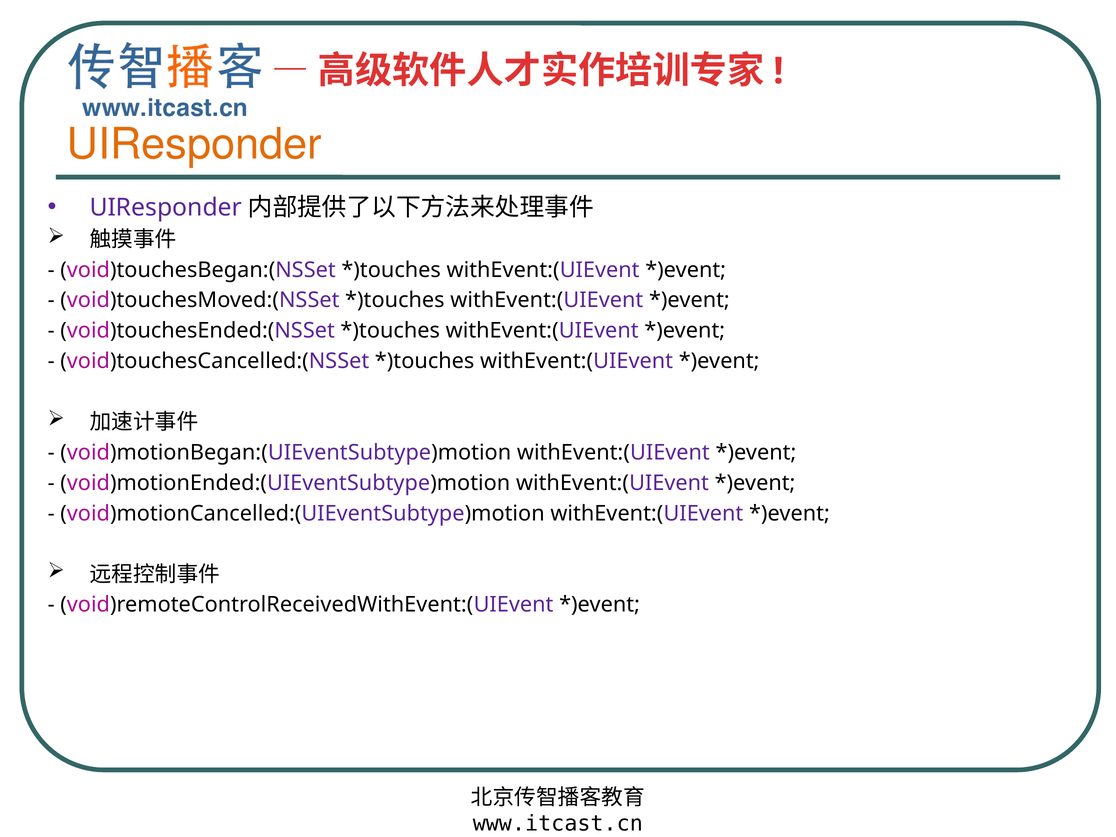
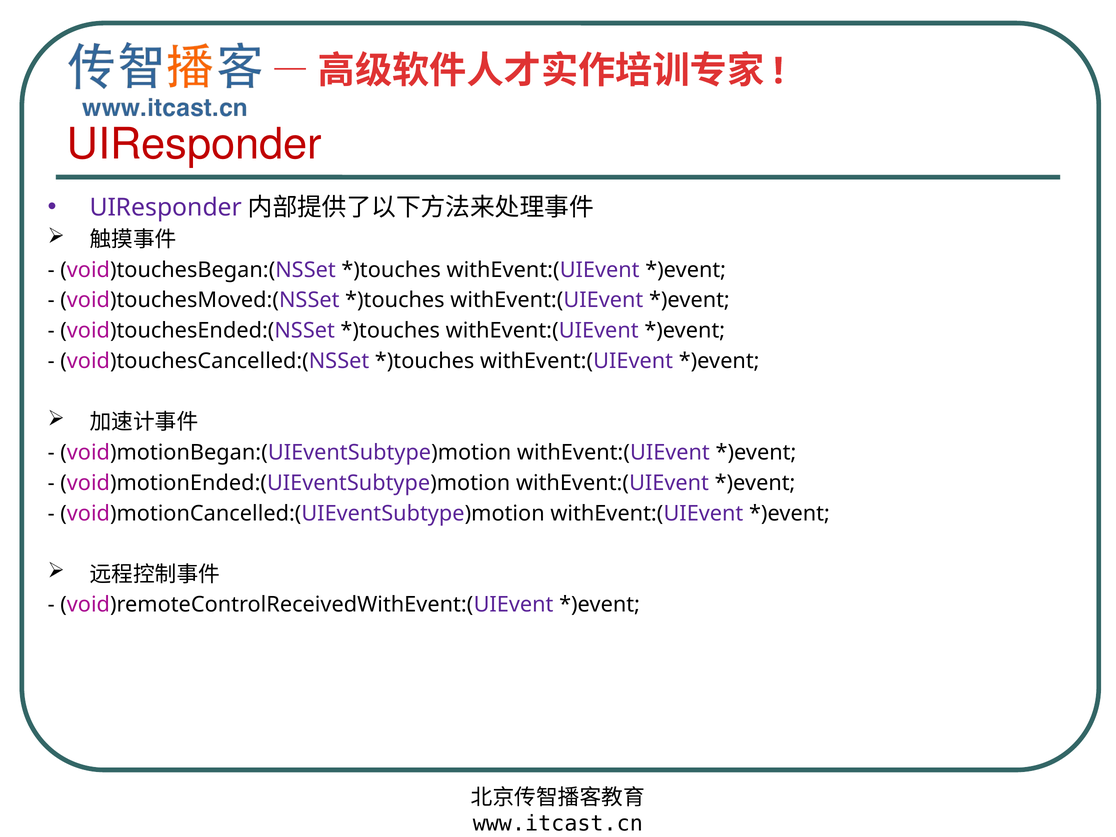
UIResponder colour: orange -> red (194, 144)
